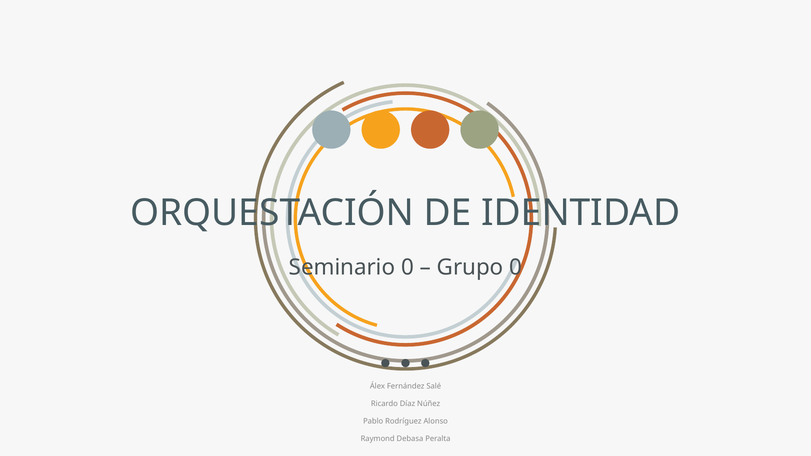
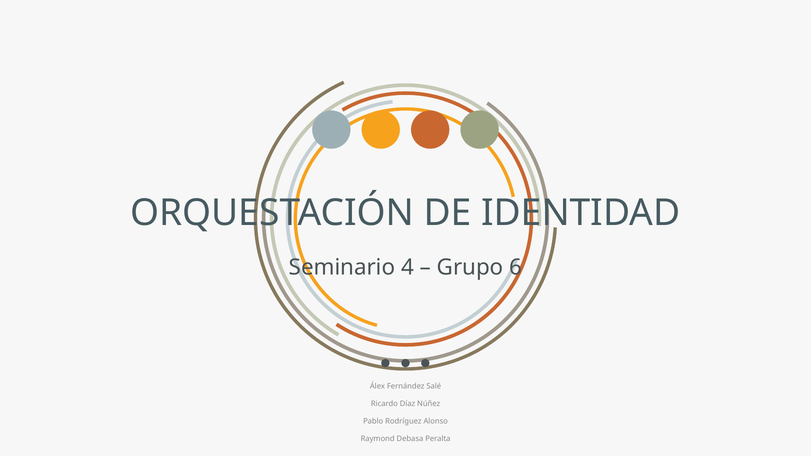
Seminario 0: 0 -> 4 (408, 267)
Grupo 0: 0 -> 6 (516, 267)
